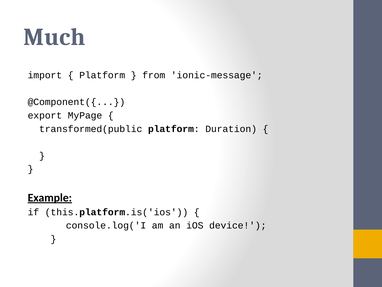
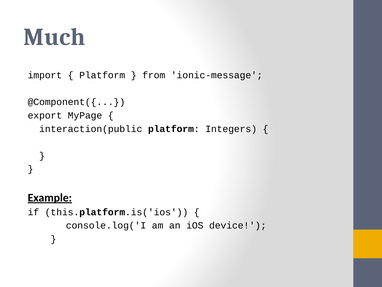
transformed(public: transformed(public -> interaction(public (91, 129)
Duration: Duration -> Integers (231, 129)
